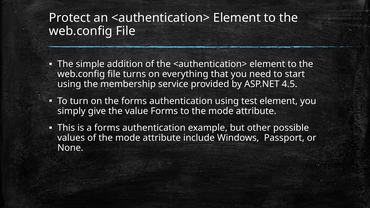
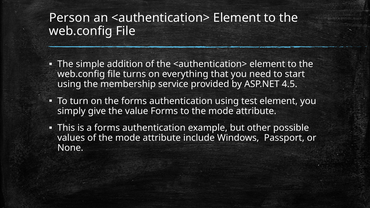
Protect: Protect -> Person (70, 18)
